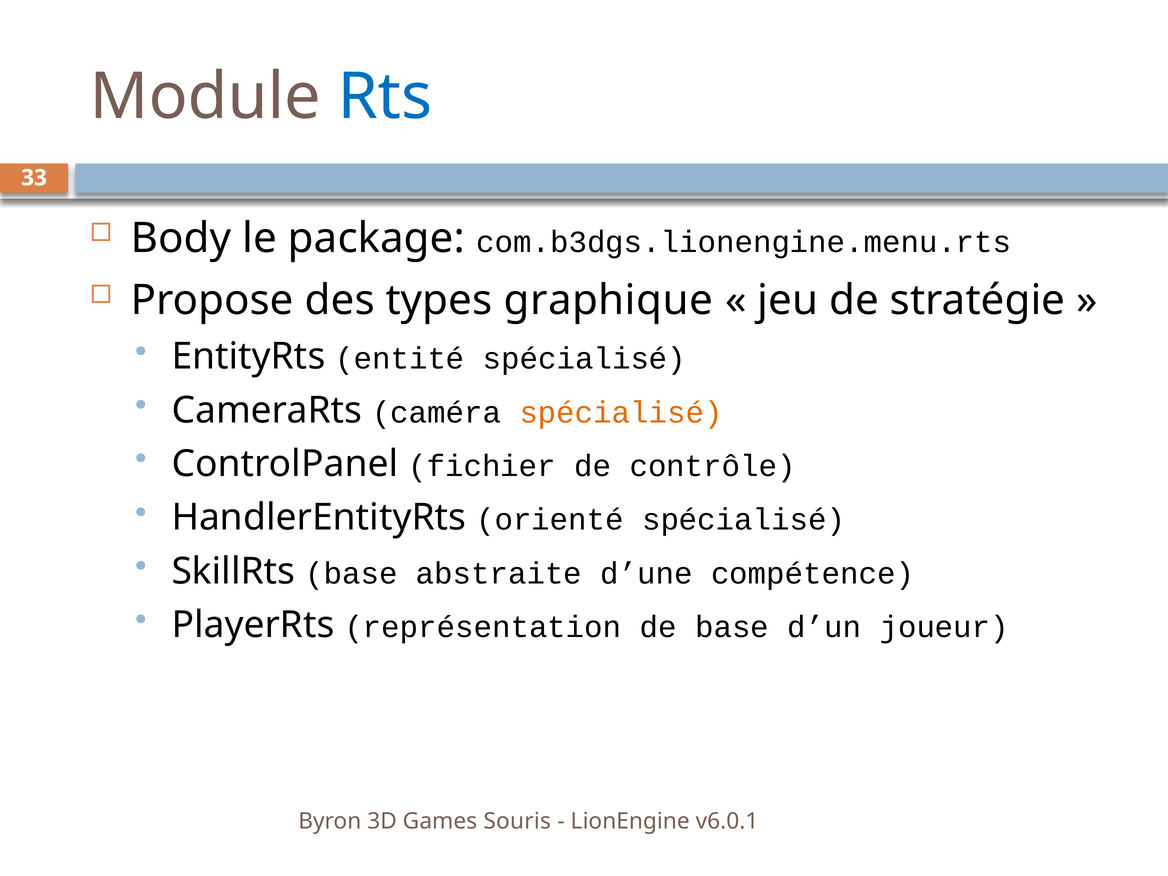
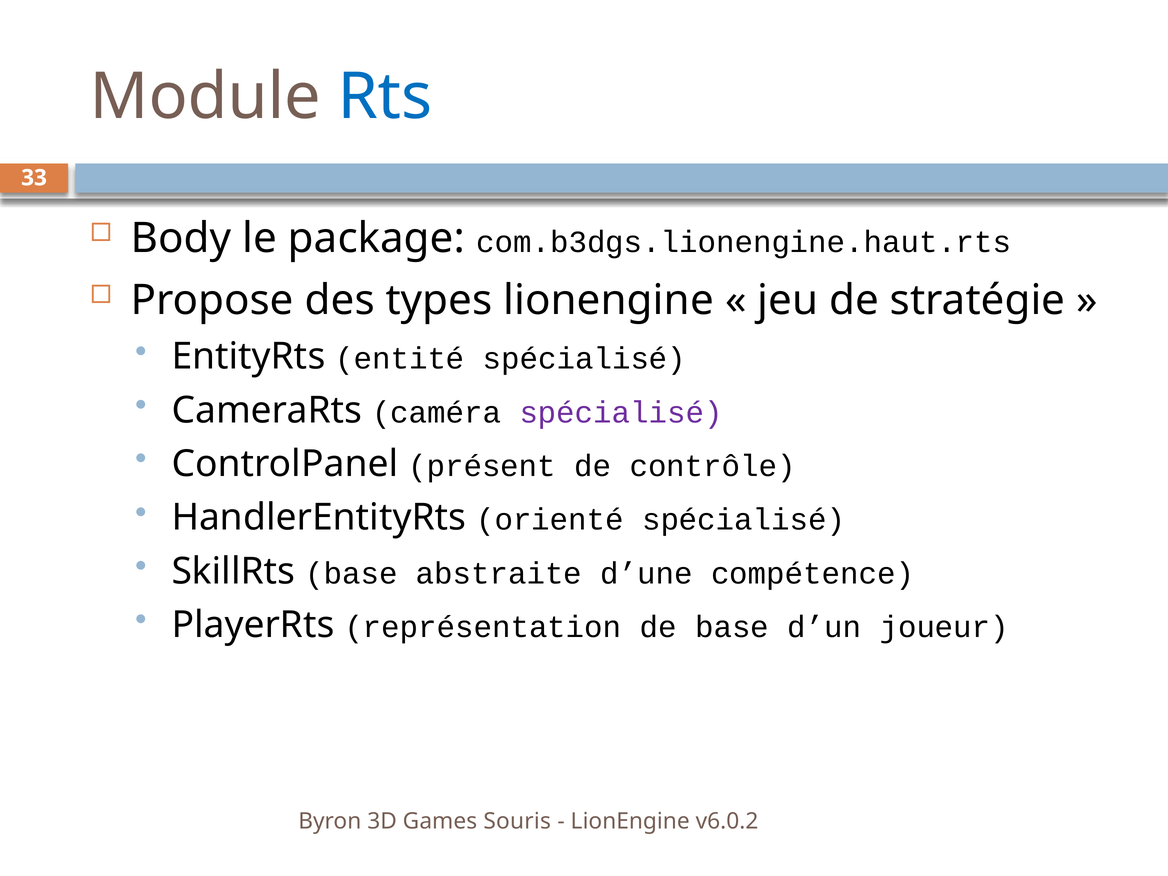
com.b3dgs.lionengine.menu.rts: com.b3dgs.lionengine.menu.rts -> com.b3dgs.lionengine.haut.rts (744, 242)
types graphique: graphique -> lionengine (609, 300)
spécialisé colour: orange -> purple (621, 412)
fichier: fichier -> présent (482, 466)
v6.0.1: v6.0.1 -> v6.0.2 (727, 821)
